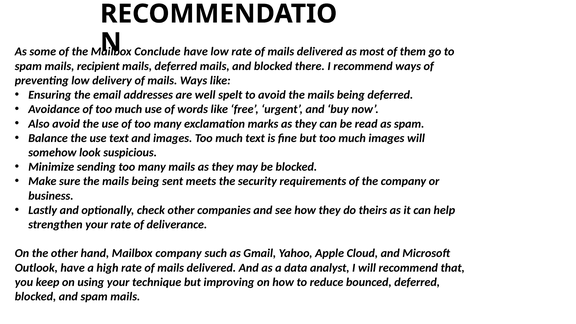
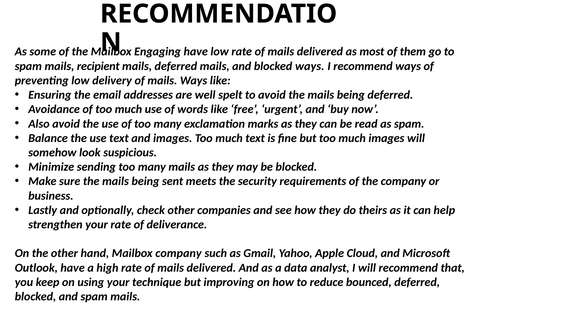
Conclude: Conclude -> Engaging (158, 52)
blocked there: there -> ways (310, 66)
